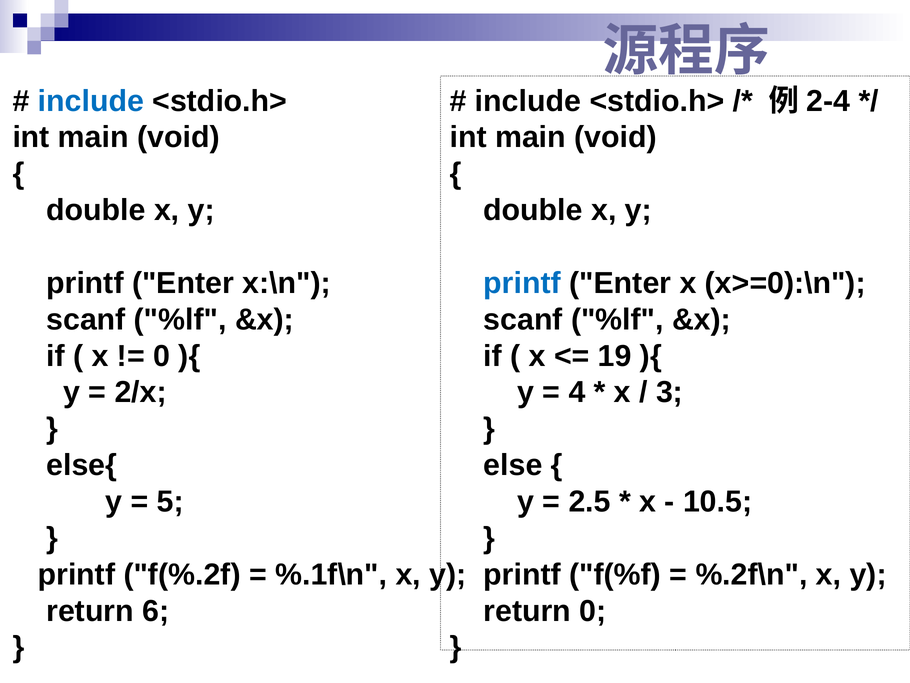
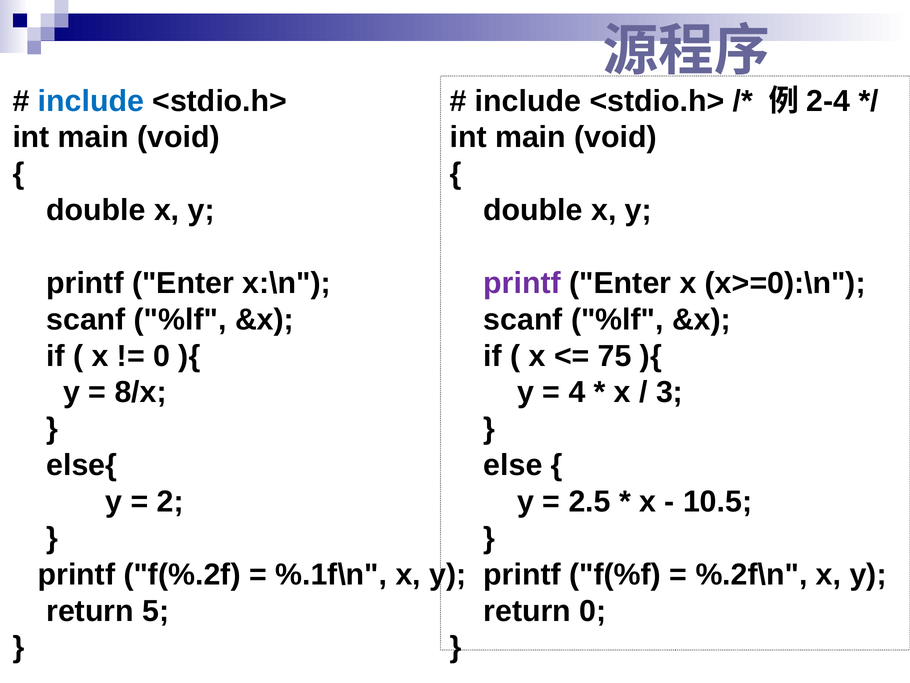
printf colour: blue -> purple (522, 283)
19: 19 -> 75 (615, 356)
2/x: 2/x -> 8/x (141, 392)
5: 5 -> 2 (170, 501)
6: 6 -> 5 (156, 611)
